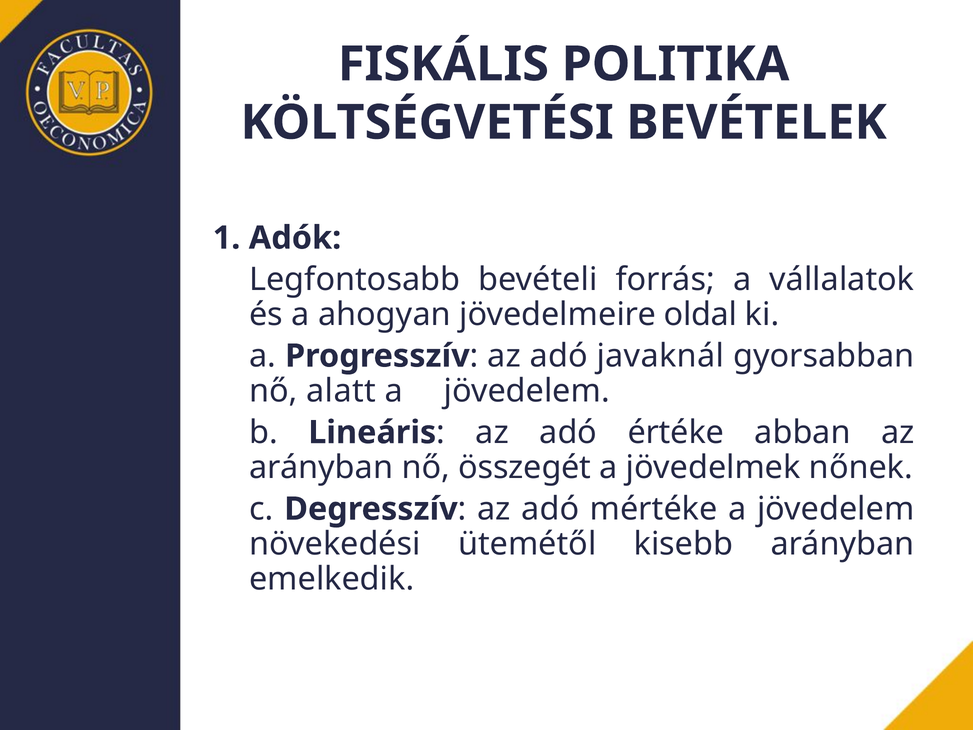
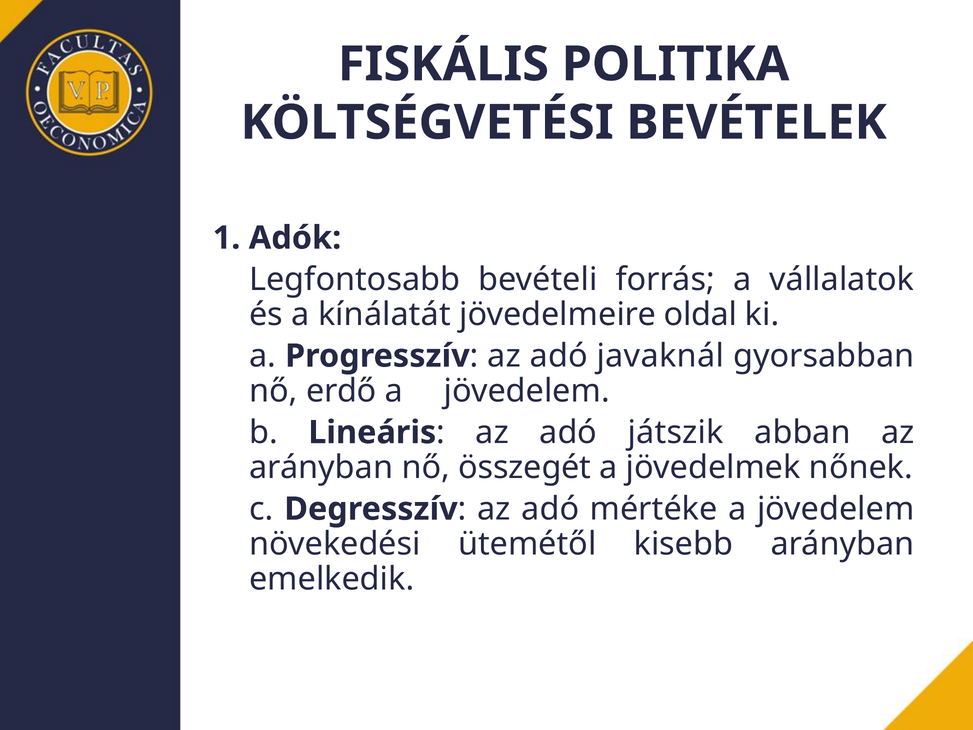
ahogyan: ahogyan -> kínálatát (384, 314)
alatt: alatt -> erdő (341, 391)
értéke: értéke -> játszik (676, 432)
